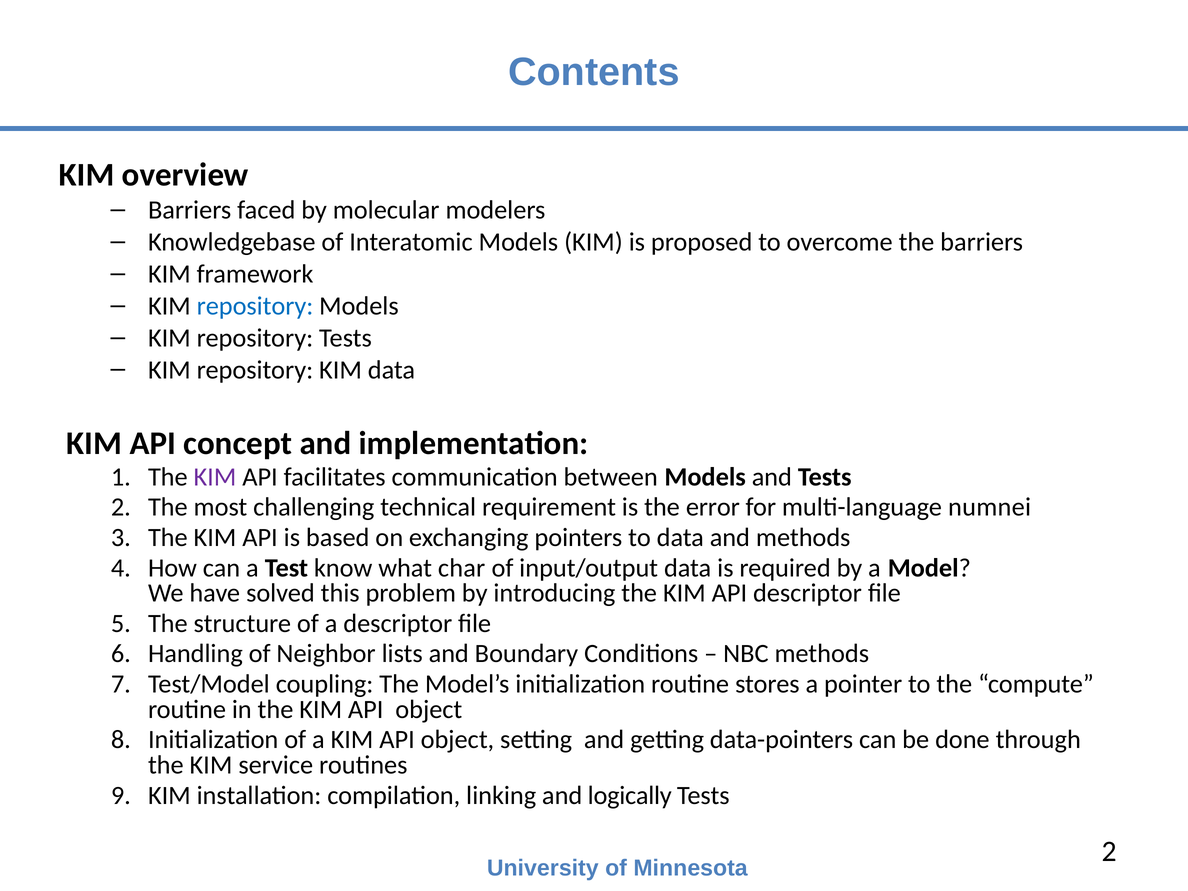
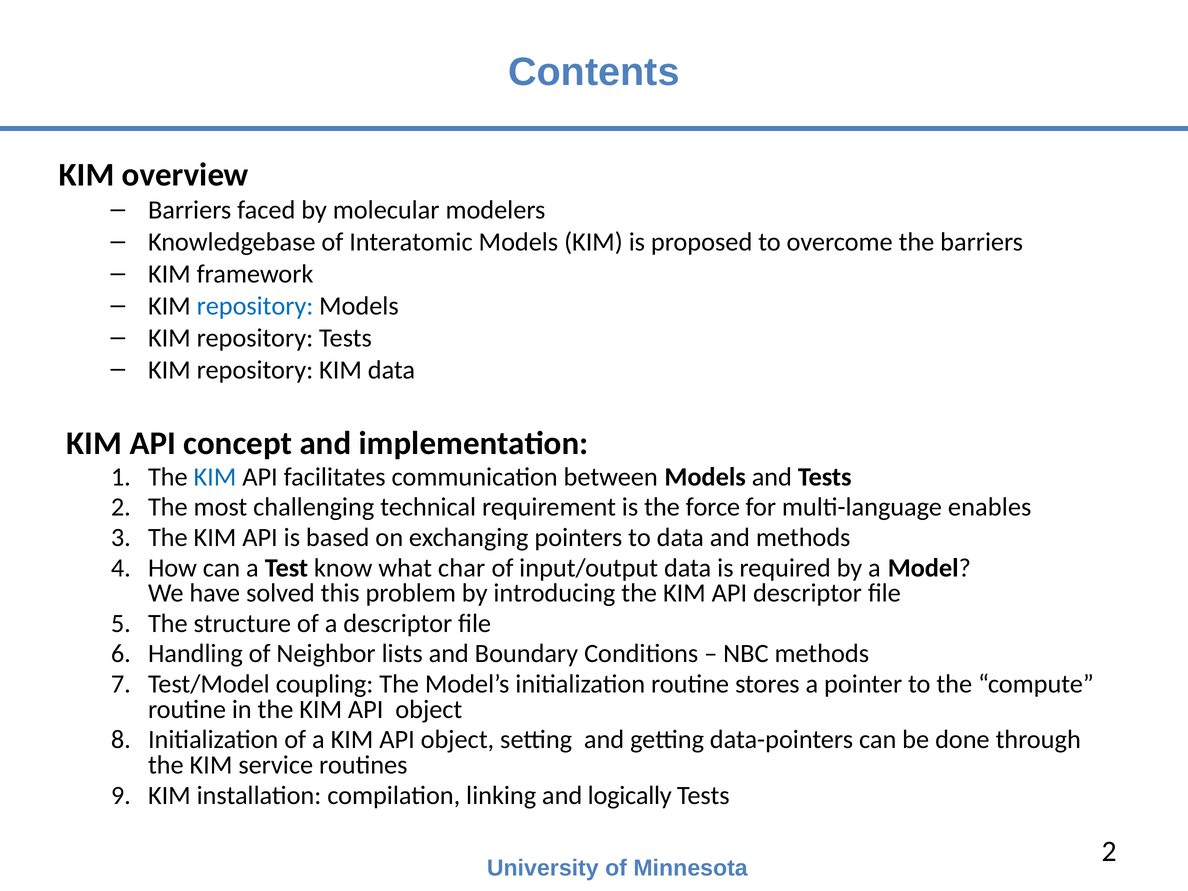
KIM colour: purple -> blue (215, 477)
error: error -> force (713, 507)
numnei: numnei -> enables (990, 507)
